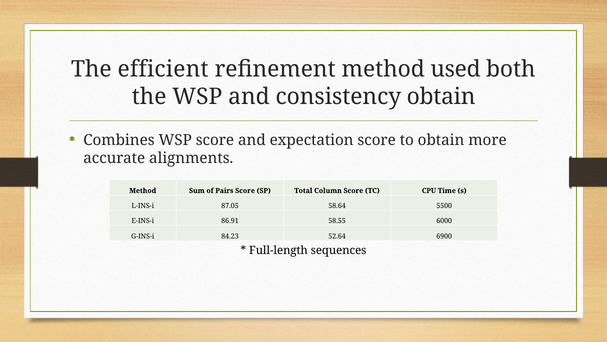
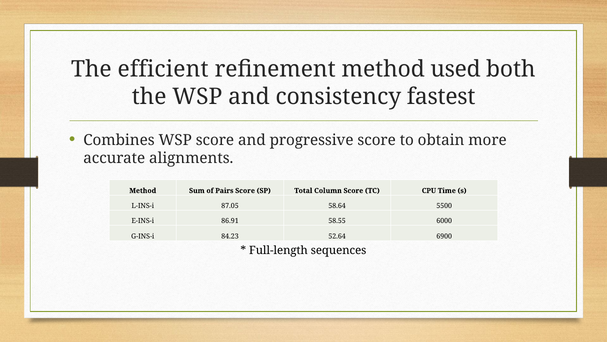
consistency obtain: obtain -> fastest (441, 97)
expectation: expectation -> progressive (312, 140)
